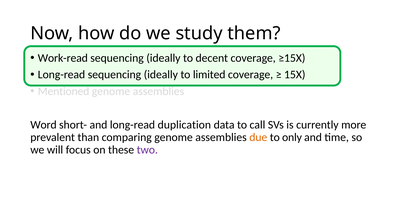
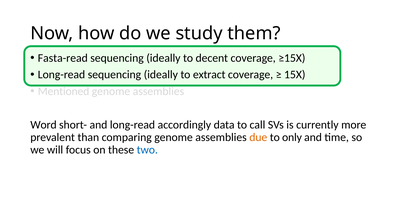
Work-read: Work-read -> Fasta-read (63, 58)
limited: limited -> extract (209, 75)
duplication: duplication -> accordingly (184, 125)
two colour: purple -> blue (147, 150)
